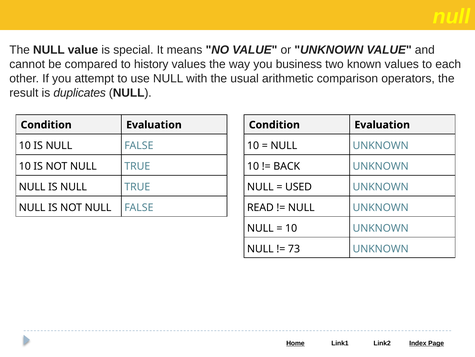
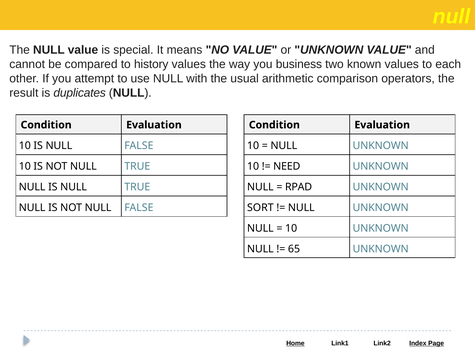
BACK: BACK -> NEED (287, 166)
USED: USED -> RPAD (299, 187)
READ: READ -> SORT (260, 207)
73: 73 -> 65 (294, 248)
